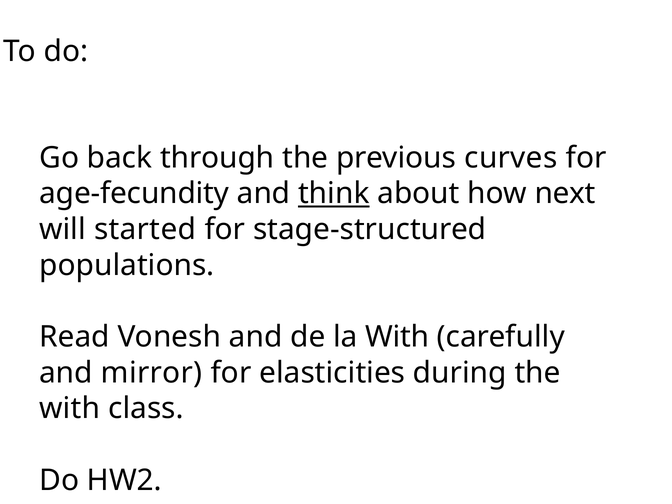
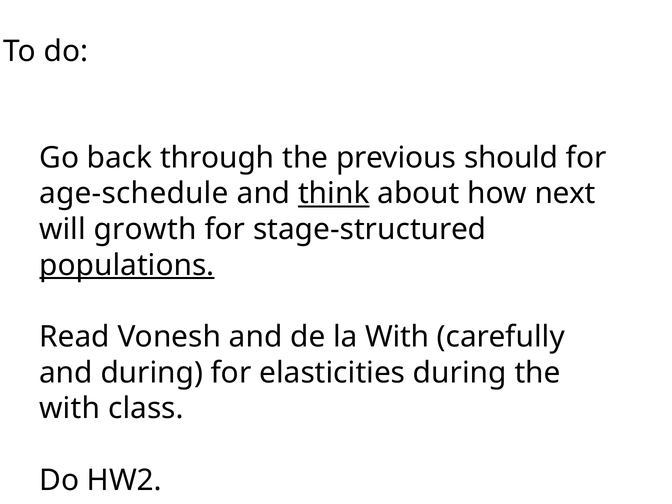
curves: curves -> should (511, 158)
age-fecundity: age-fecundity -> age-schedule (134, 194)
started: started -> growth (145, 229)
populations underline: none -> present (127, 265)
and mirror: mirror -> during (152, 373)
